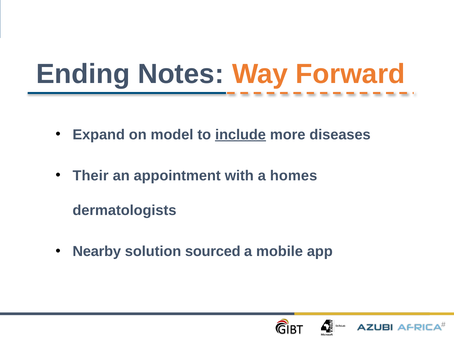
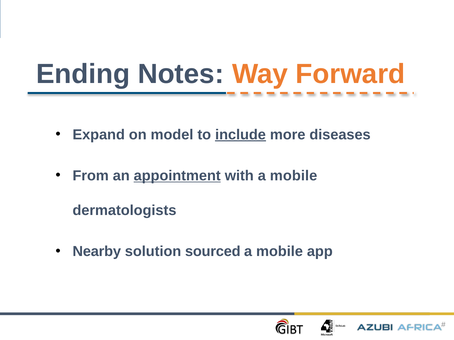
Their: Their -> From (91, 176)
appointment underline: none -> present (177, 176)
with a homes: homes -> mobile (294, 176)
